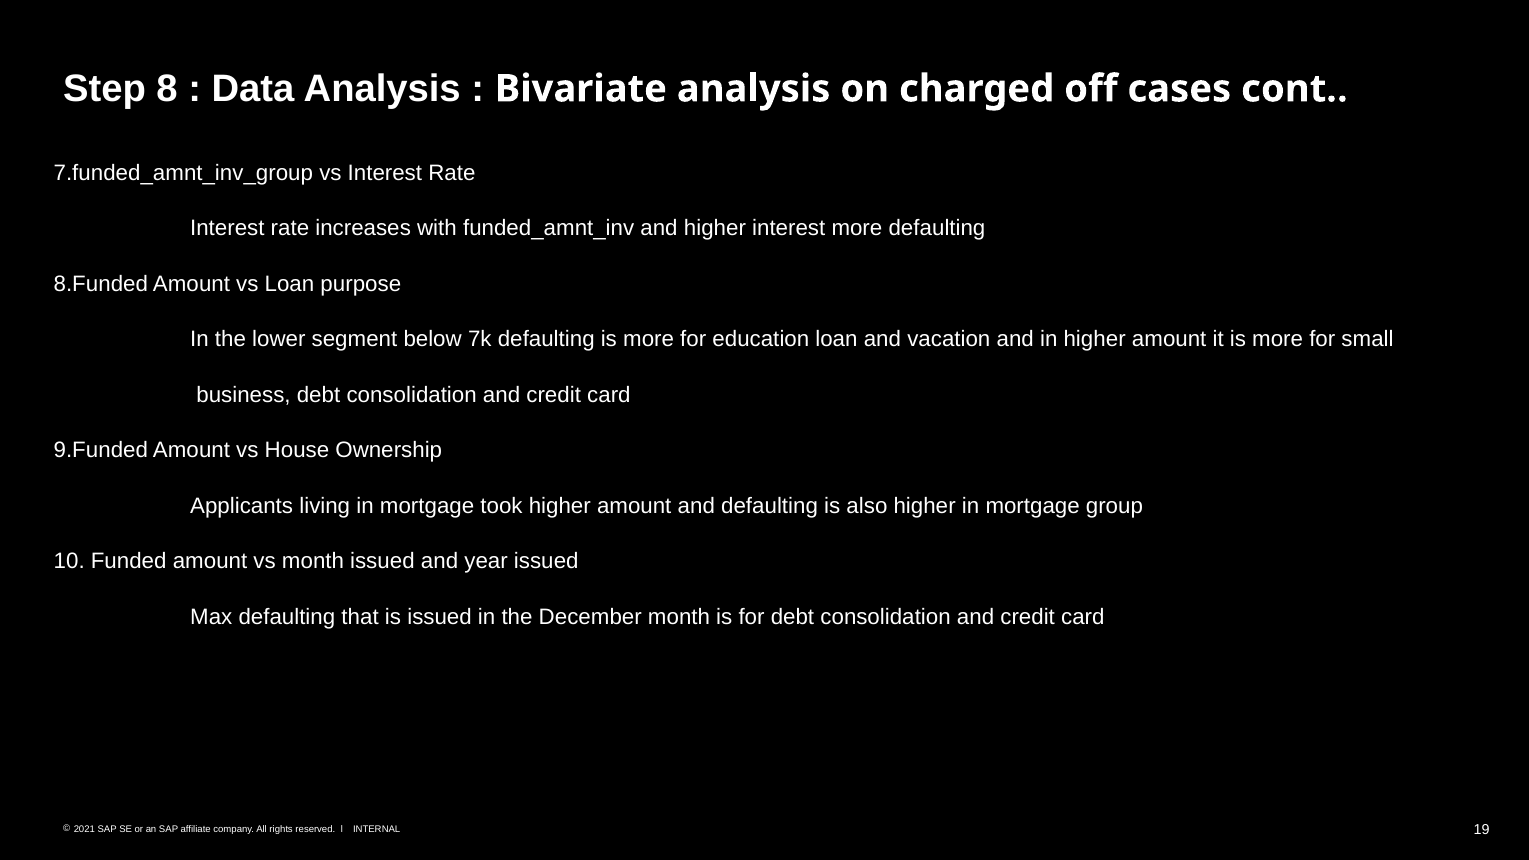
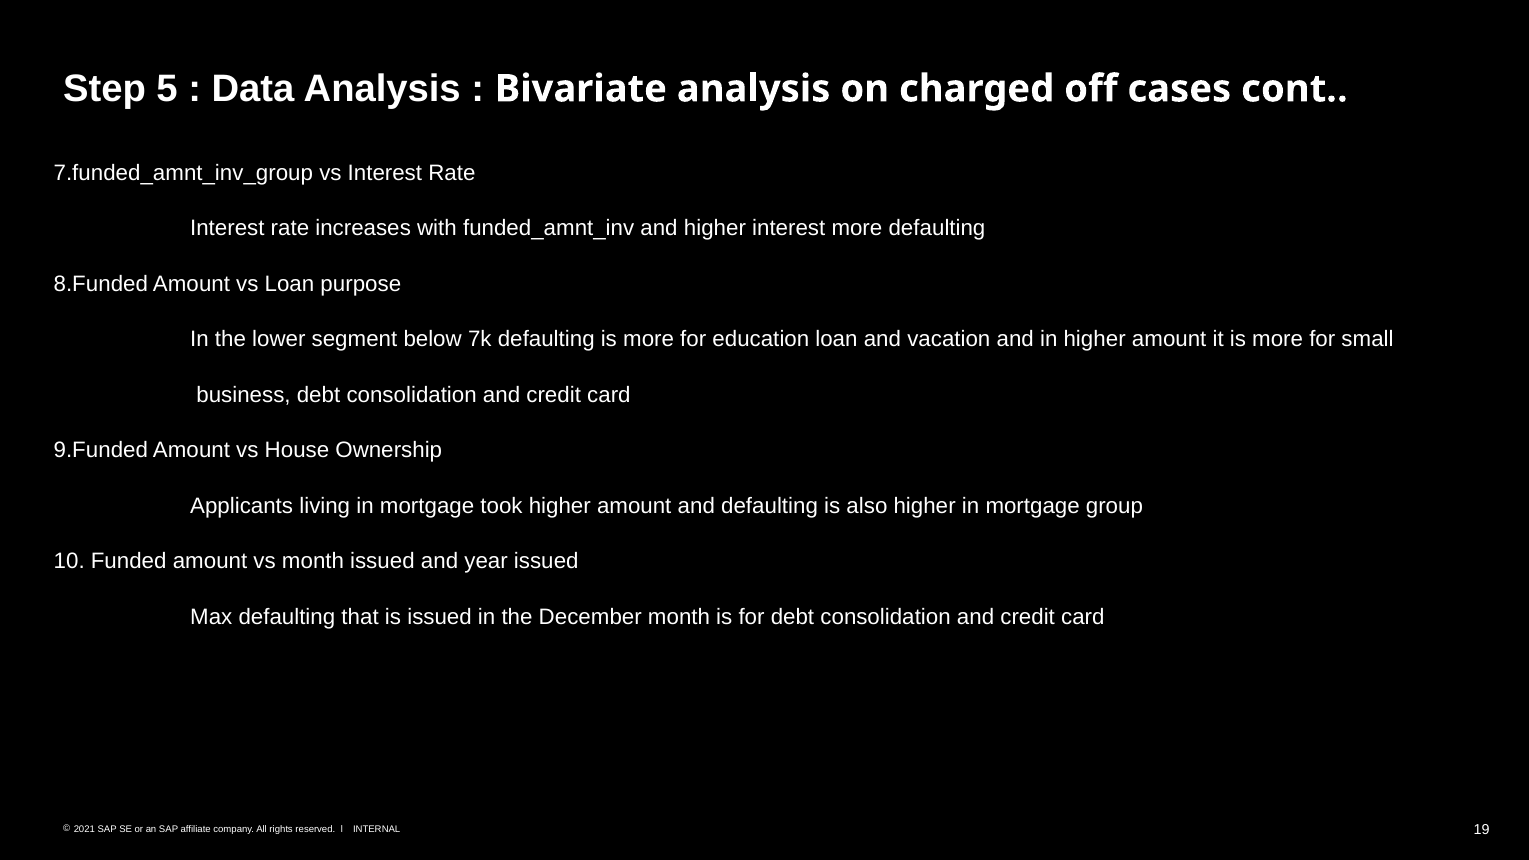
8: 8 -> 5 (167, 89)
